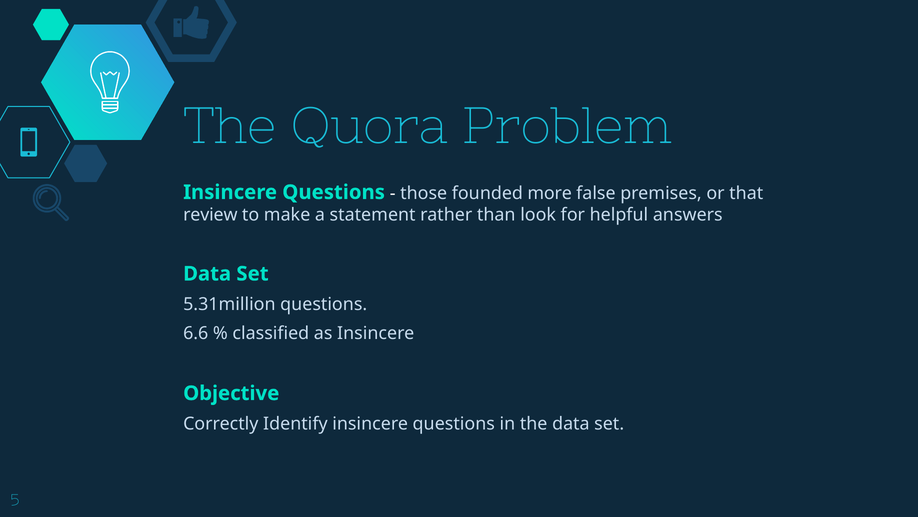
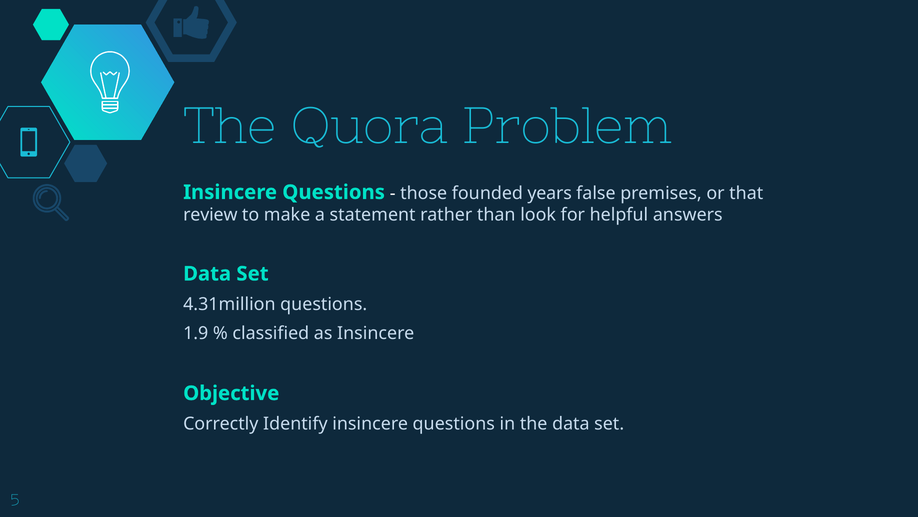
more: more -> years (550, 193)
5.31million: 5.31million -> 4.31million (229, 304)
6.6: 6.6 -> 1.9 (196, 333)
